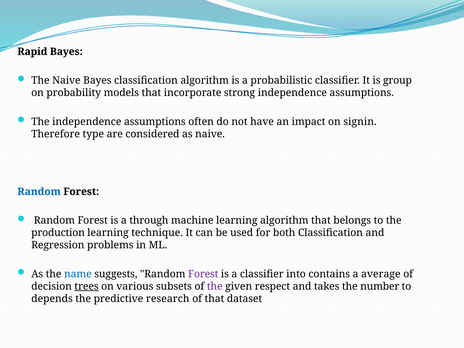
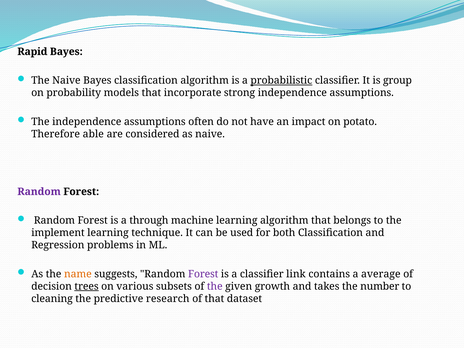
probabilistic underline: none -> present (281, 80)
signin: signin -> potato (360, 122)
type: type -> able (93, 134)
Random colour: blue -> purple (39, 192)
production: production -> implement (58, 233)
name colour: blue -> orange (78, 274)
into: into -> link (296, 274)
respect: respect -> growth (272, 286)
depends: depends -> cleaning (52, 299)
